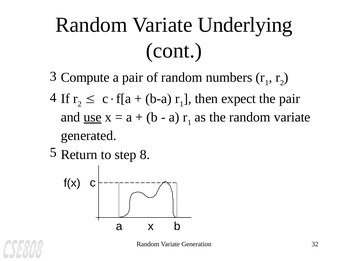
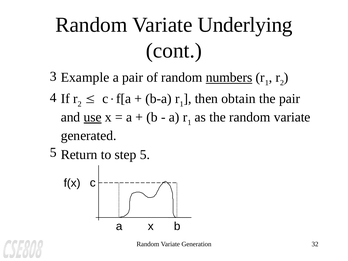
Compute: Compute -> Example (85, 78)
numbers underline: none -> present (229, 78)
expect: expect -> obtain (239, 99)
step 8: 8 -> 5 (145, 155)
